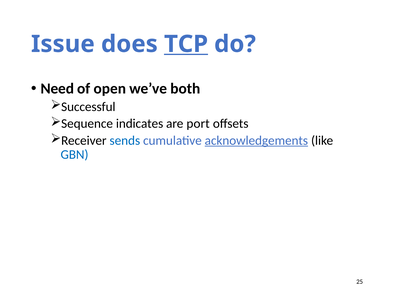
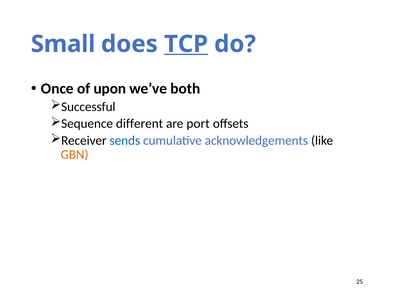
Issue: Issue -> Small (63, 44)
Need: Need -> Once (57, 89)
open: open -> upon (110, 89)
indicates: indicates -> different (140, 124)
acknowledgements underline: present -> none (256, 141)
GBN colour: blue -> orange (75, 155)
